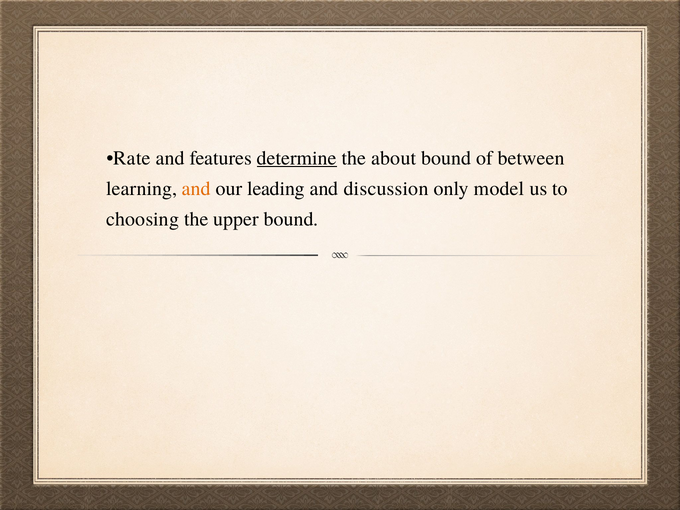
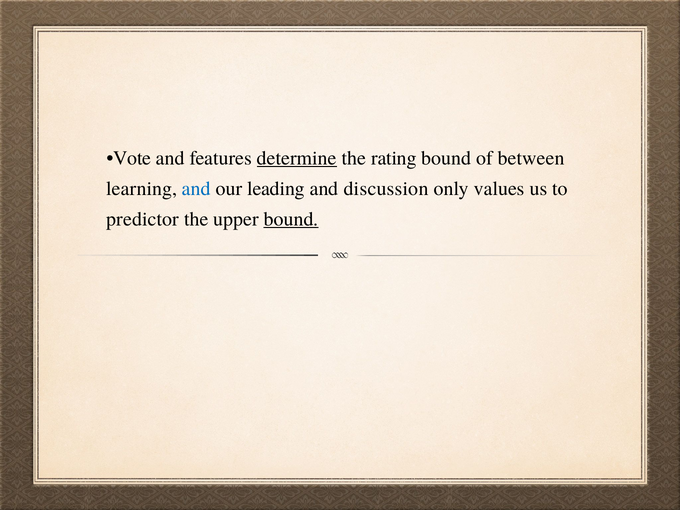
Rate: Rate -> Vote (132, 158)
about: about -> rating (394, 158)
and colour: orange -> blue (196, 189)
model: model -> values (499, 189)
choosing: choosing -> predictor (143, 219)
bound underline: none -> present (291, 219)
